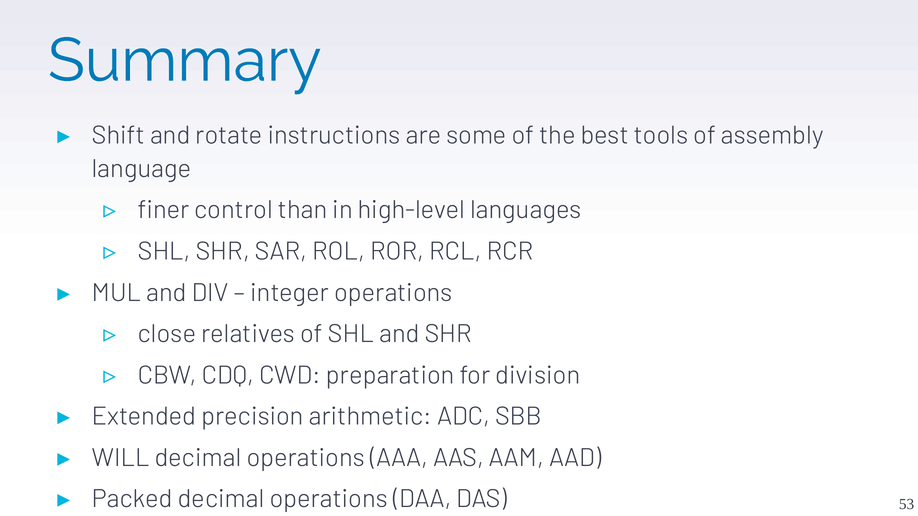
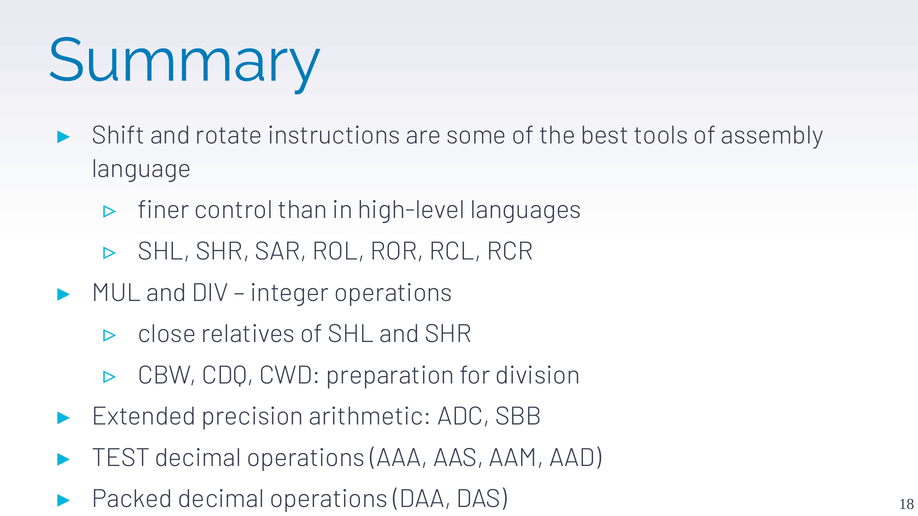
WILL: WILL -> TEST (121, 458)
53: 53 -> 18 (907, 504)
